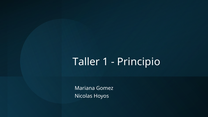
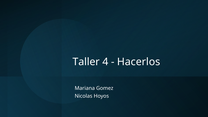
1: 1 -> 4 (105, 62)
Principio: Principio -> Hacerlos (139, 62)
